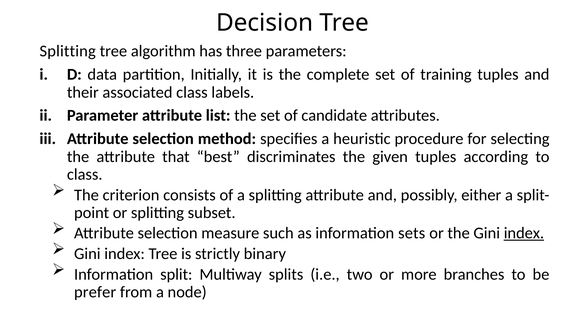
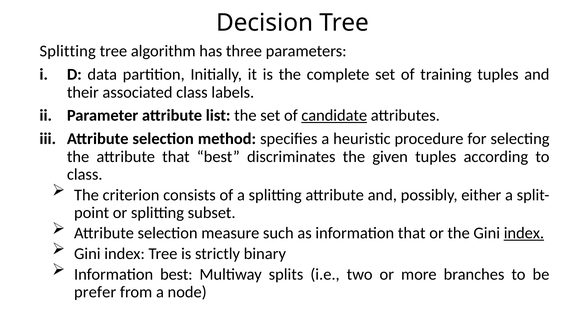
candidate underline: none -> present (334, 116)
information sets: sets -> that (412, 233)
Information split: split -> best (176, 274)
